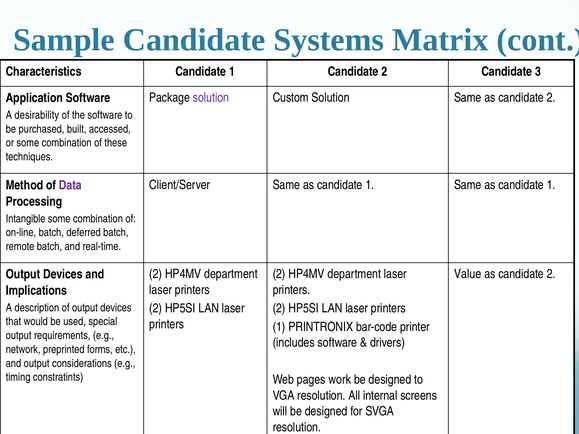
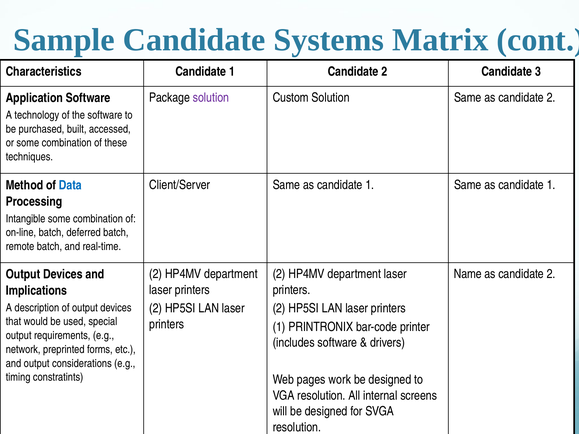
desirability: desirability -> technology (37, 115)
Data colour: purple -> blue (70, 185)
Value: Value -> Name (468, 274)
